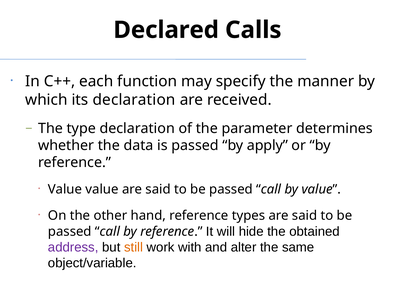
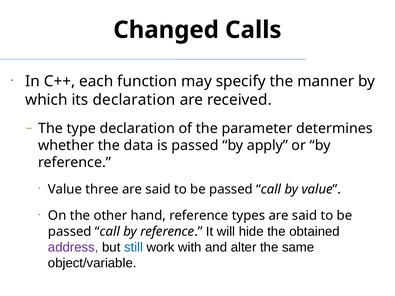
Declared: Declared -> Changed (166, 30)
Value value: value -> three (102, 190)
still colour: orange -> blue (134, 247)
